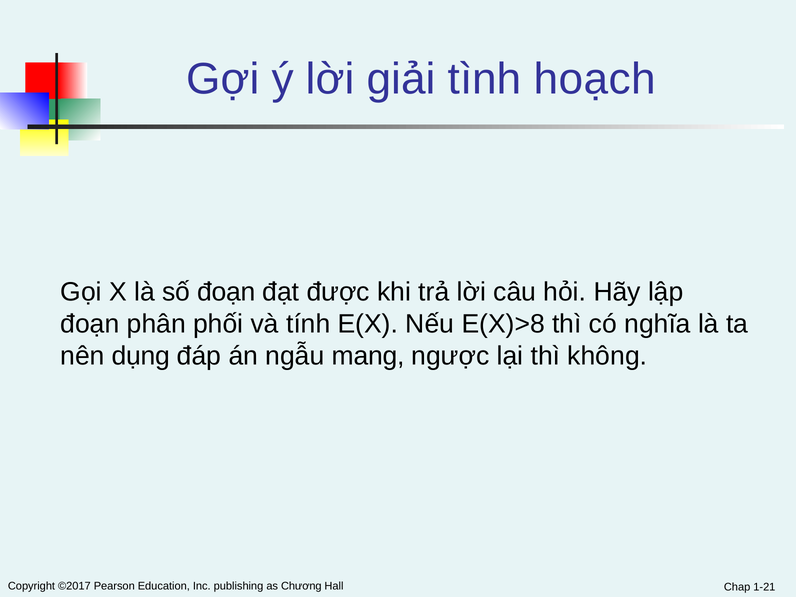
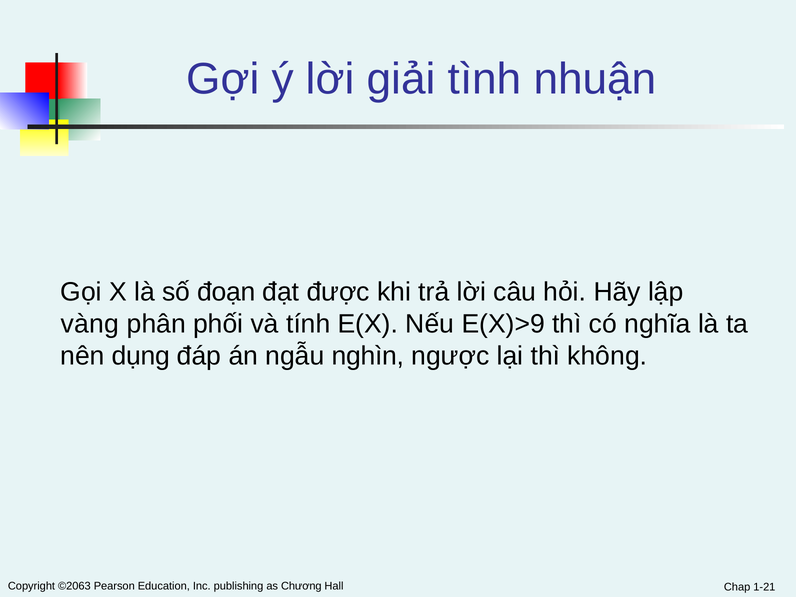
hoạch: hoạch -> nhuận (595, 79)
đoạn: đoạn -> vàng (90, 324)
E(X)>8: E(X)>8 -> E(X)>9 (503, 324)
mang: mang -> nghìn (368, 356)
©2017: ©2017 -> ©2063 (74, 586)
